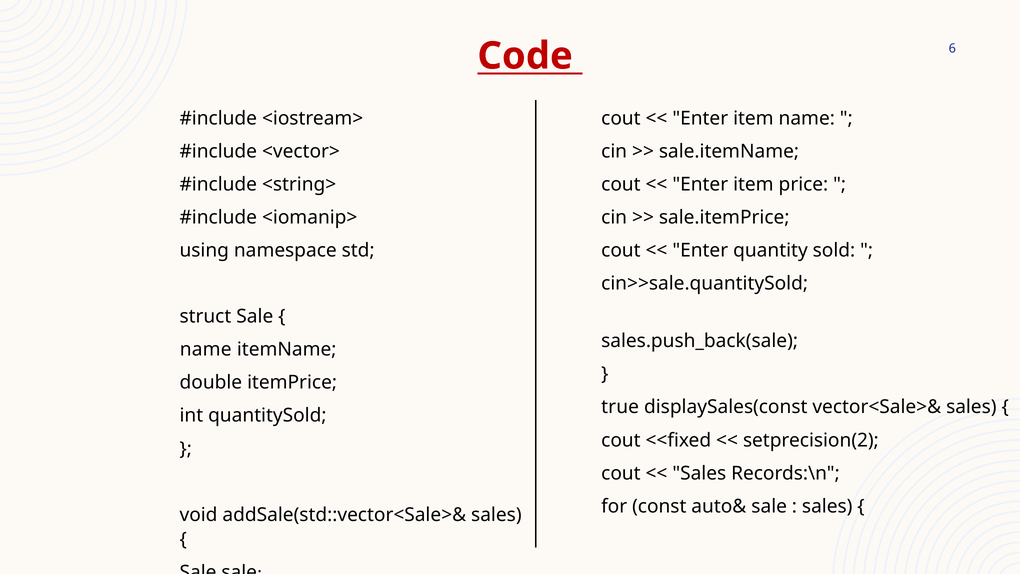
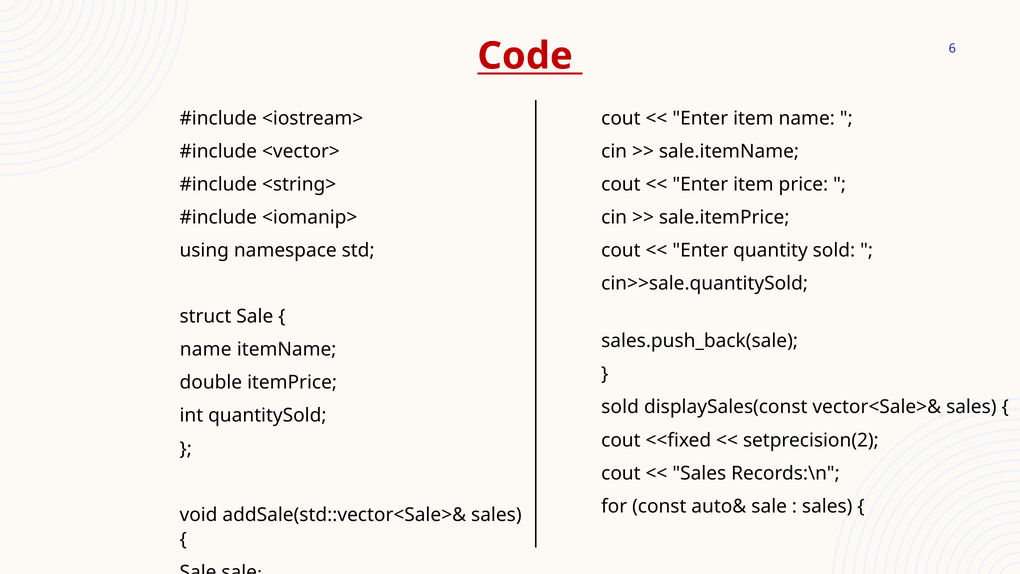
true: true -> sold (620, 407)
